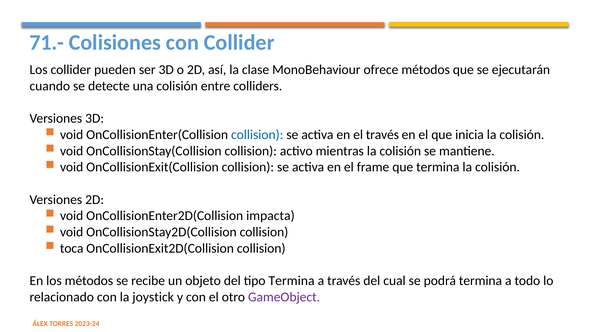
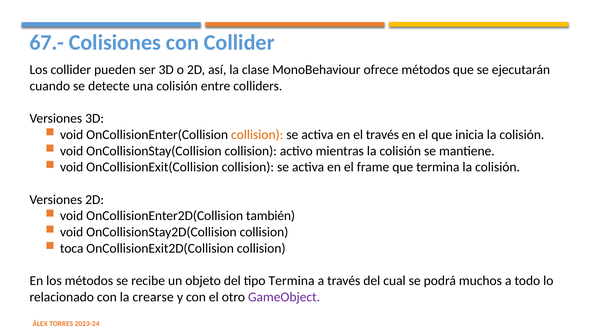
71.-: 71.- -> 67.- (47, 42)
collision colour: blue -> orange (257, 135)
impacta: impacta -> también (271, 216)
podrá termina: termina -> muchos (480, 281)
joystick: joystick -> crearse (153, 297)
